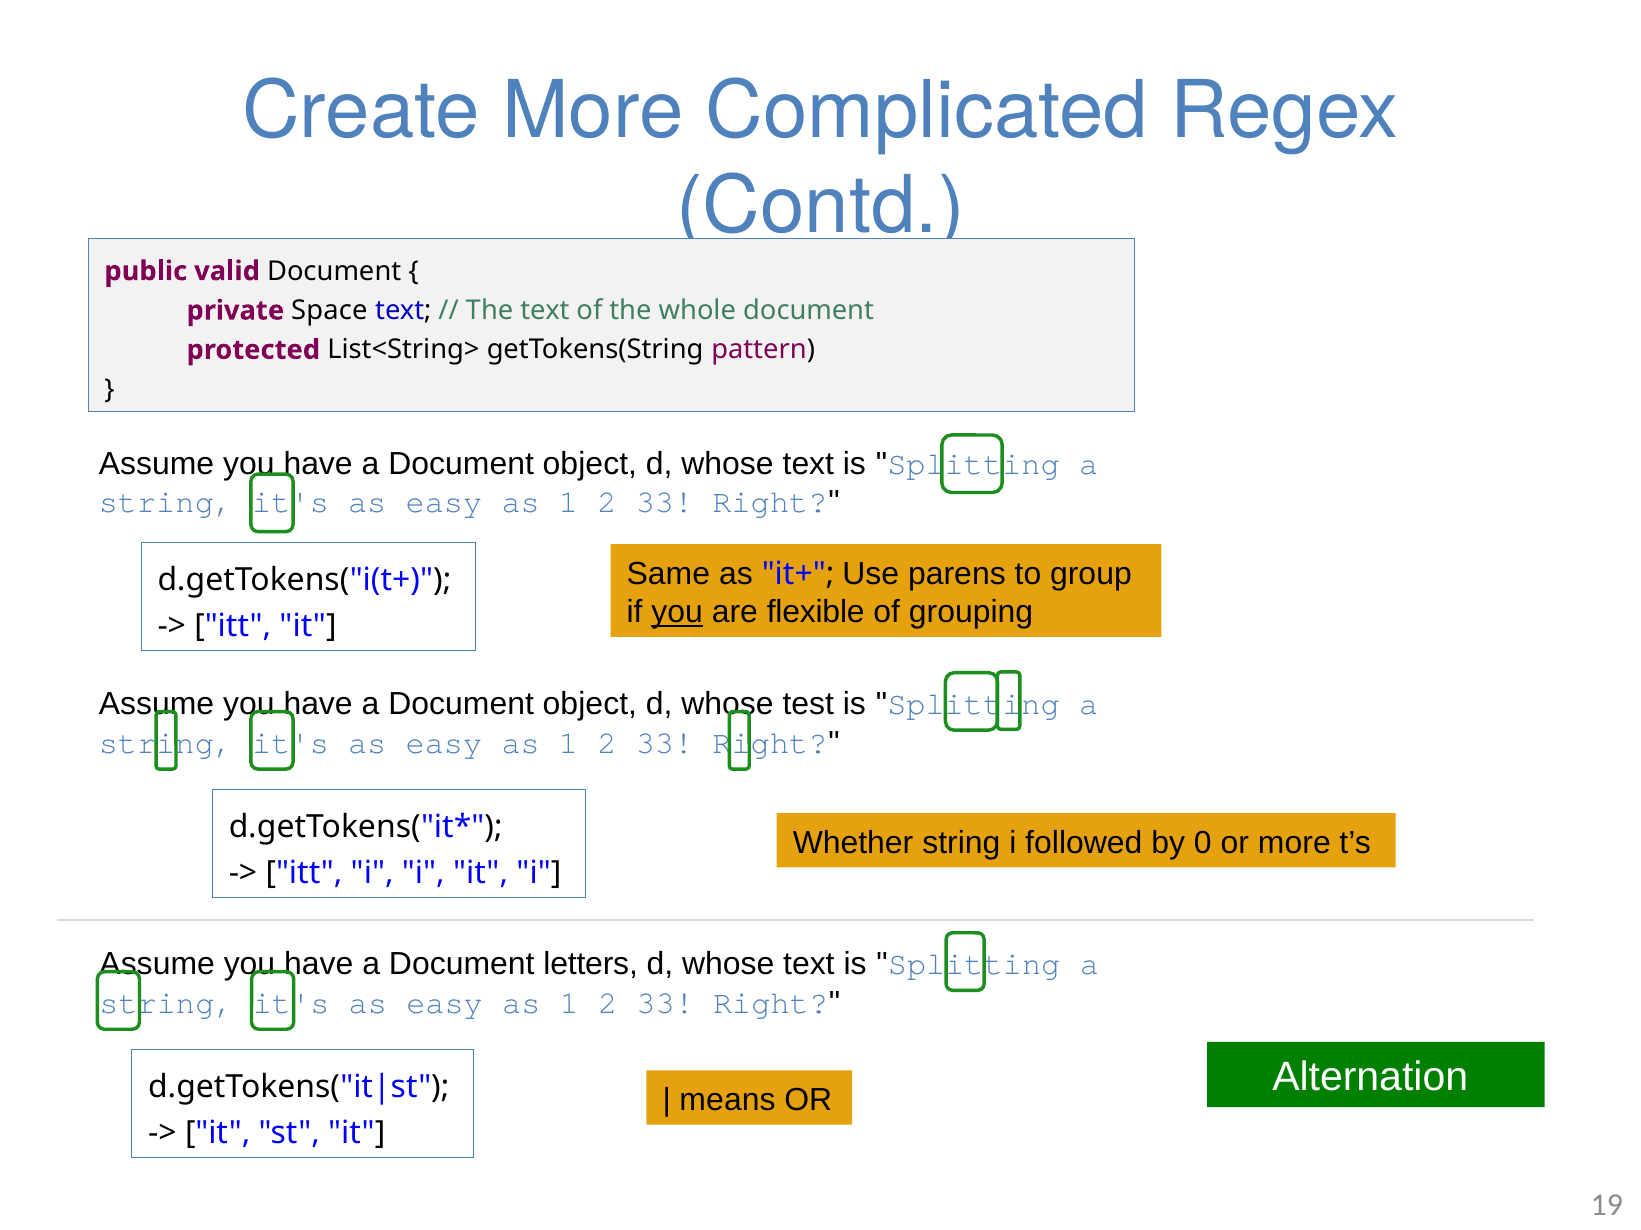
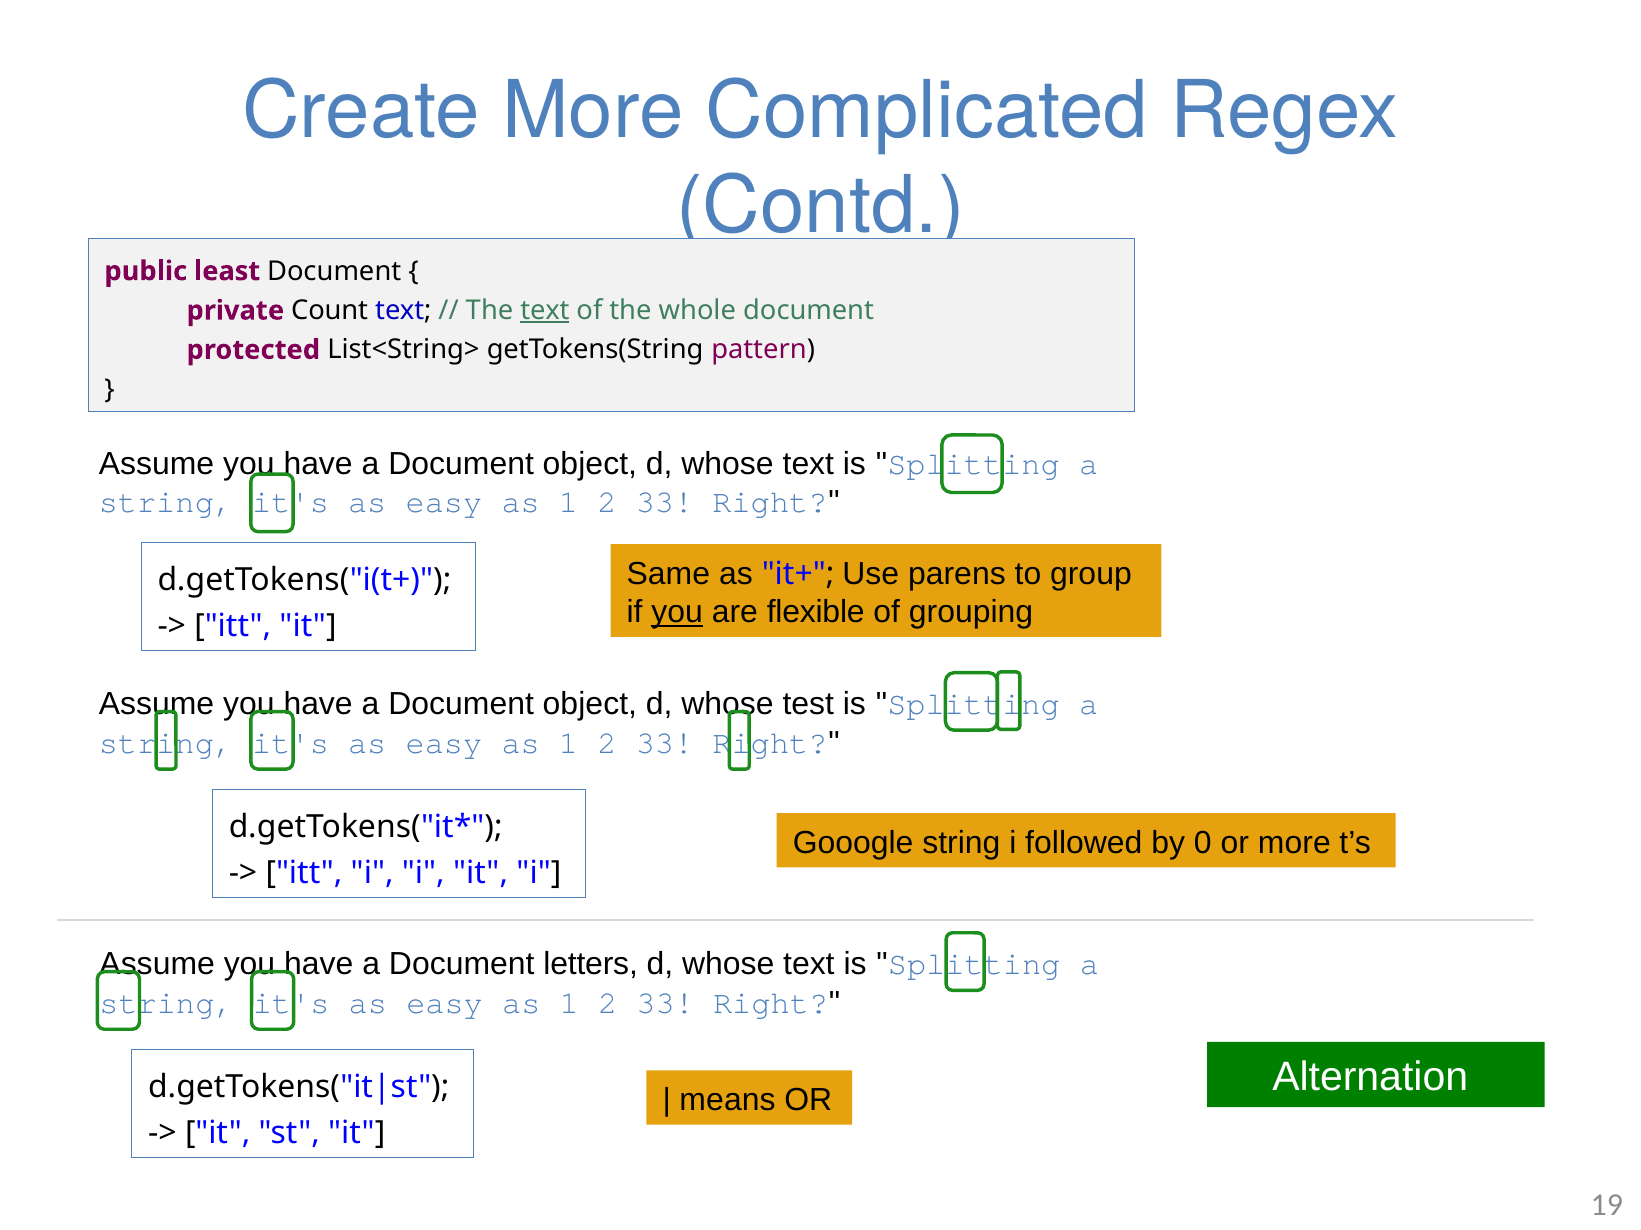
valid: valid -> least (227, 271)
Space: Space -> Count (330, 311)
text underline: none -> present (545, 311)
Whether: Whether -> Gooogle (853, 843)
